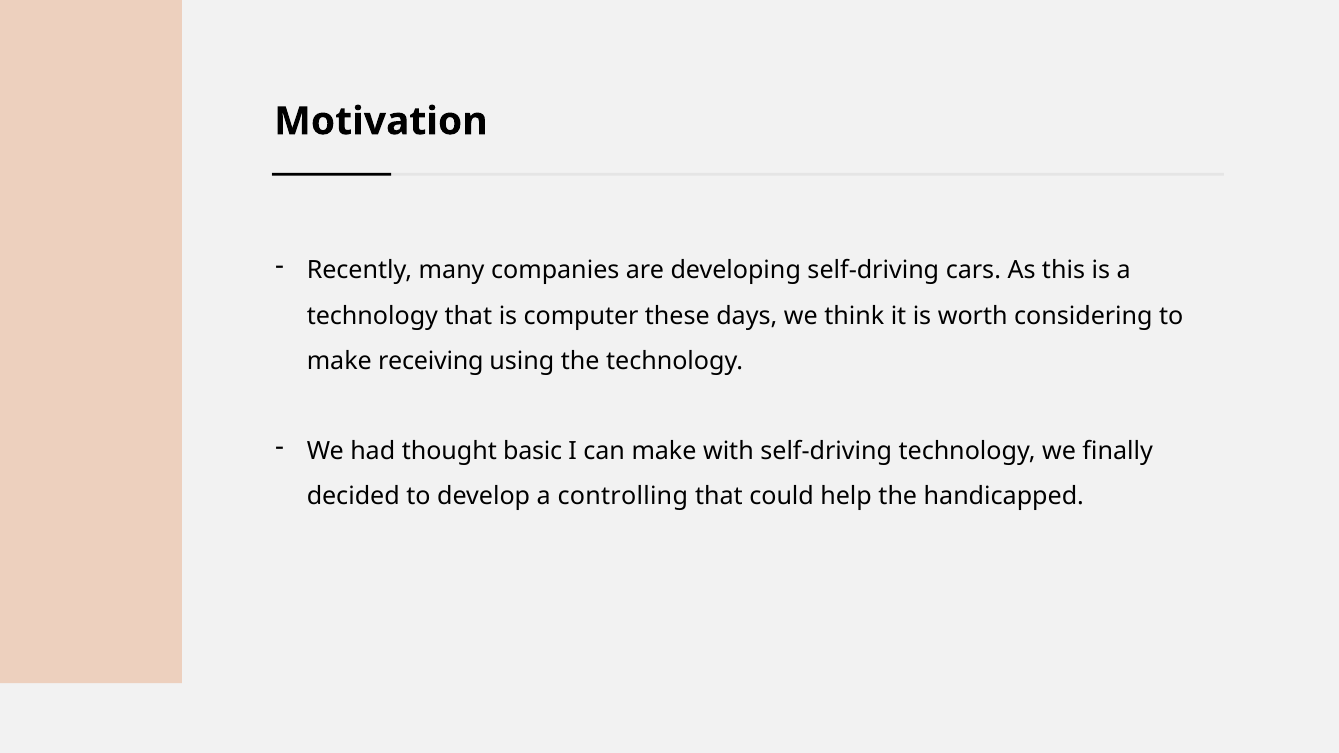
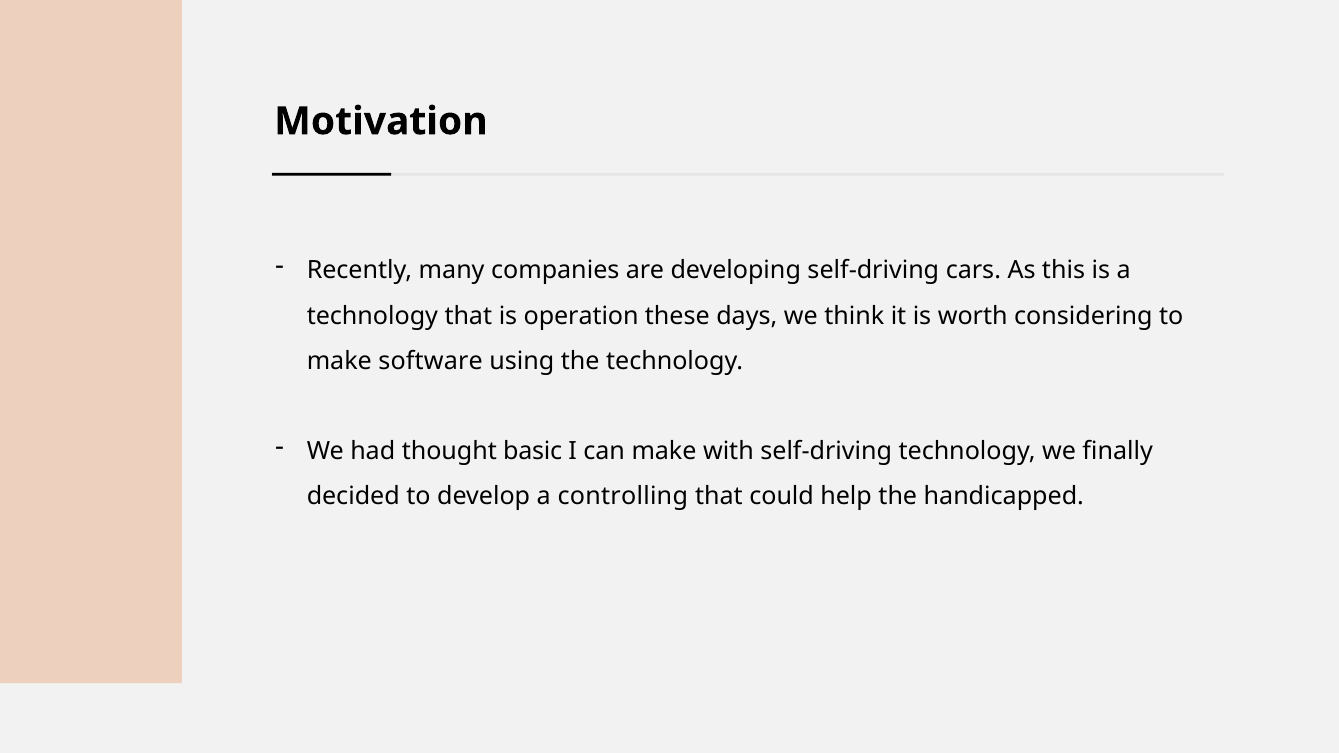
computer: computer -> operation (581, 316)
receiving: receiving -> software (431, 361)
